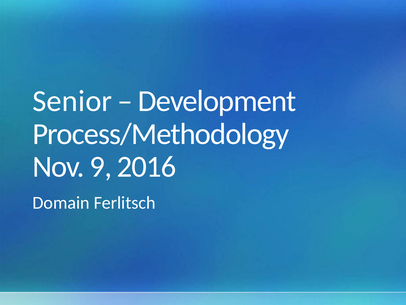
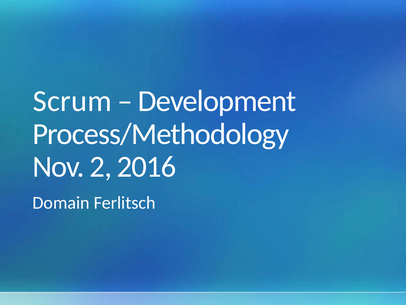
Senior: Senior -> Scrum (72, 101)
9: 9 -> 2 (101, 167)
